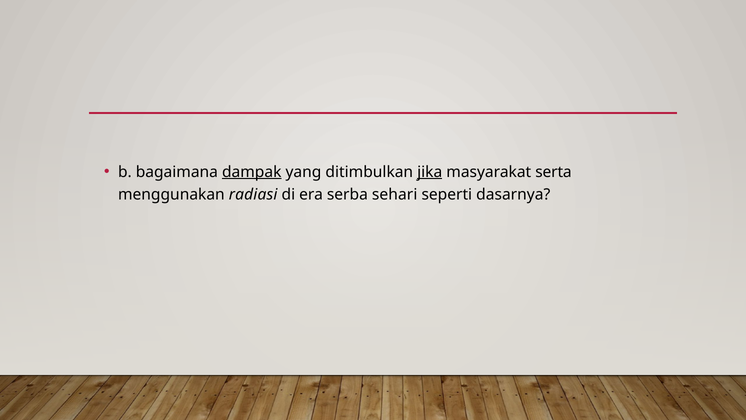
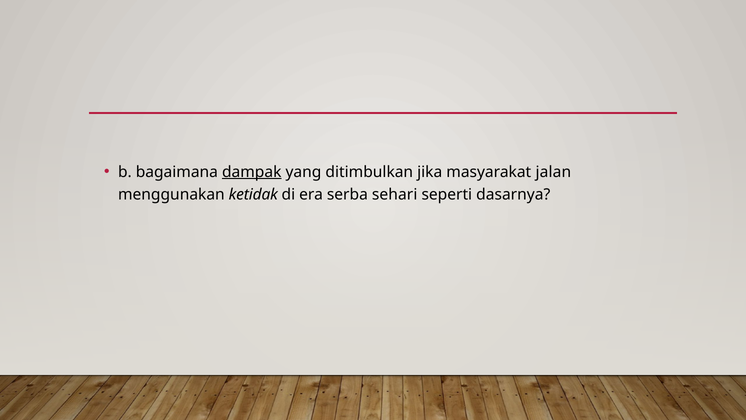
jika underline: present -> none (430, 172)
serta: serta -> jalan (553, 172)
radiasi: radiasi -> ketidak (253, 194)
